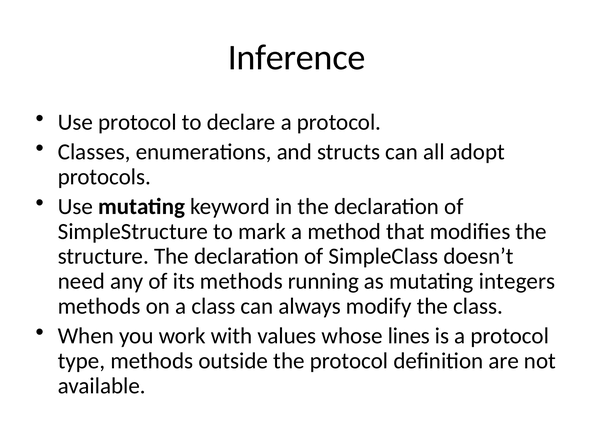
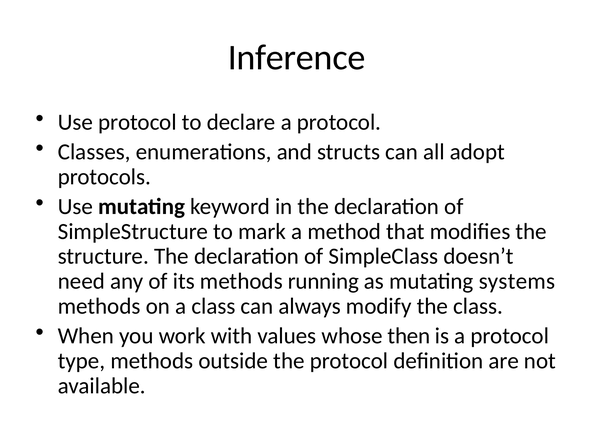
integers: integers -> systems (517, 281)
lines: lines -> then (409, 336)
